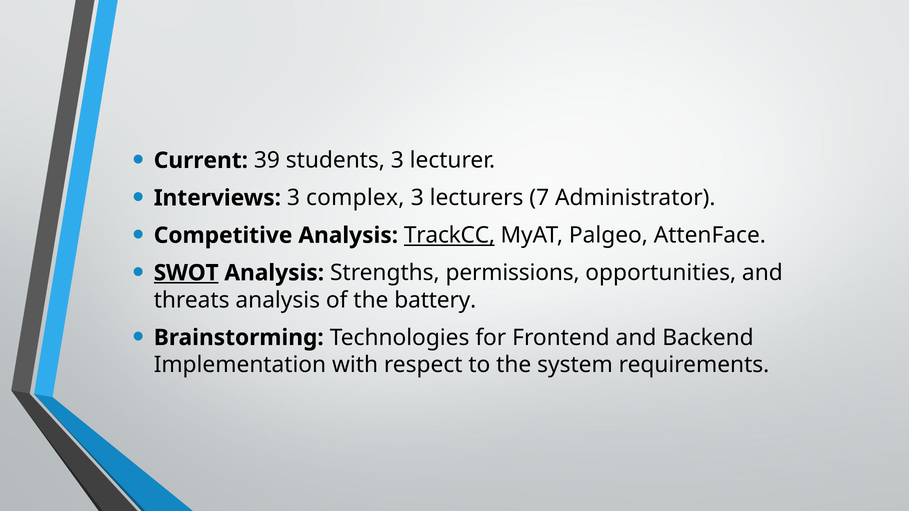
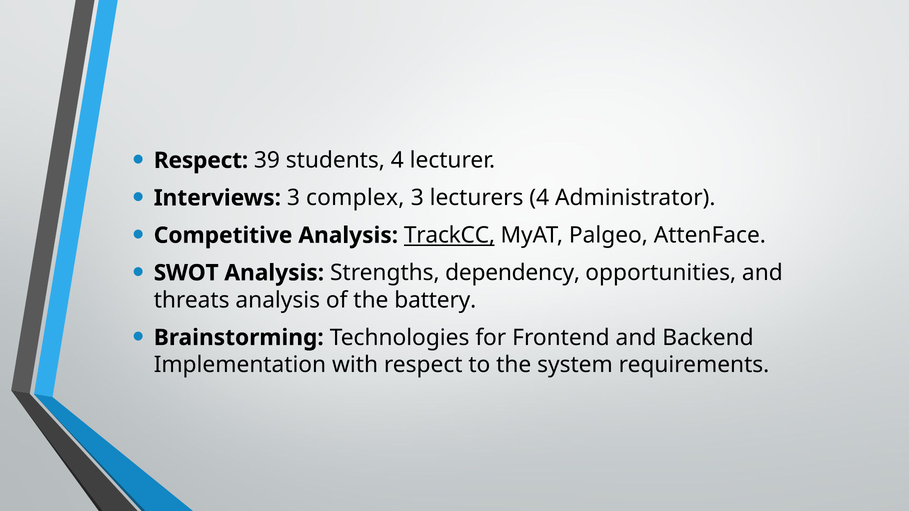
Current: Current -> Respect (201, 161)
students 3: 3 -> 4 (397, 161)
lecturers 7: 7 -> 4 (539, 198)
SWOT underline: present -> none (186, 273)
permissions: permissions -> dependency (513, 273)
